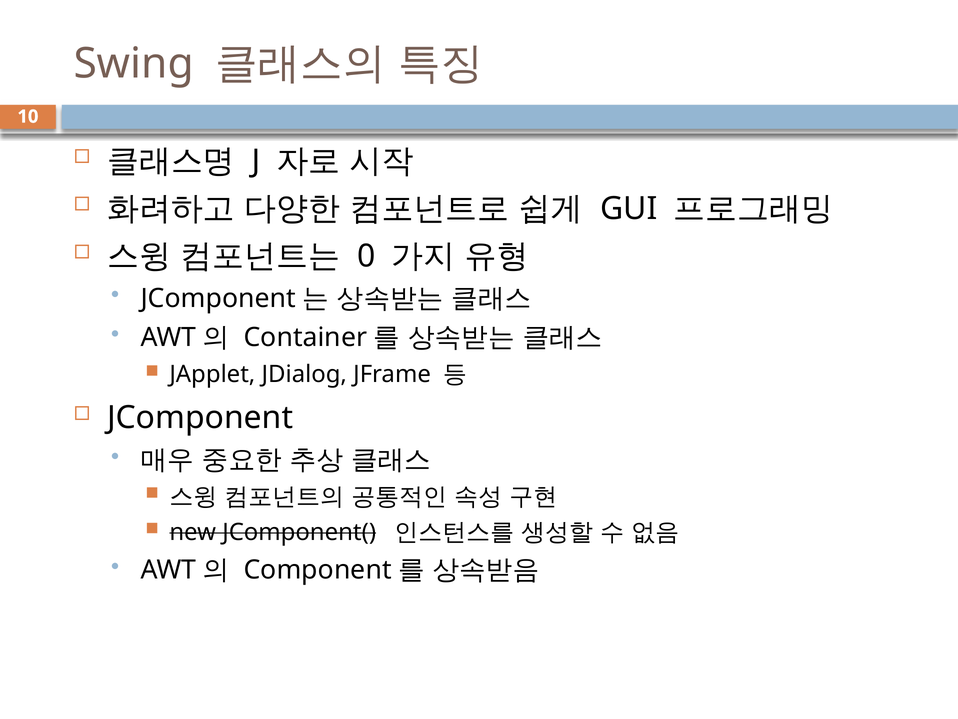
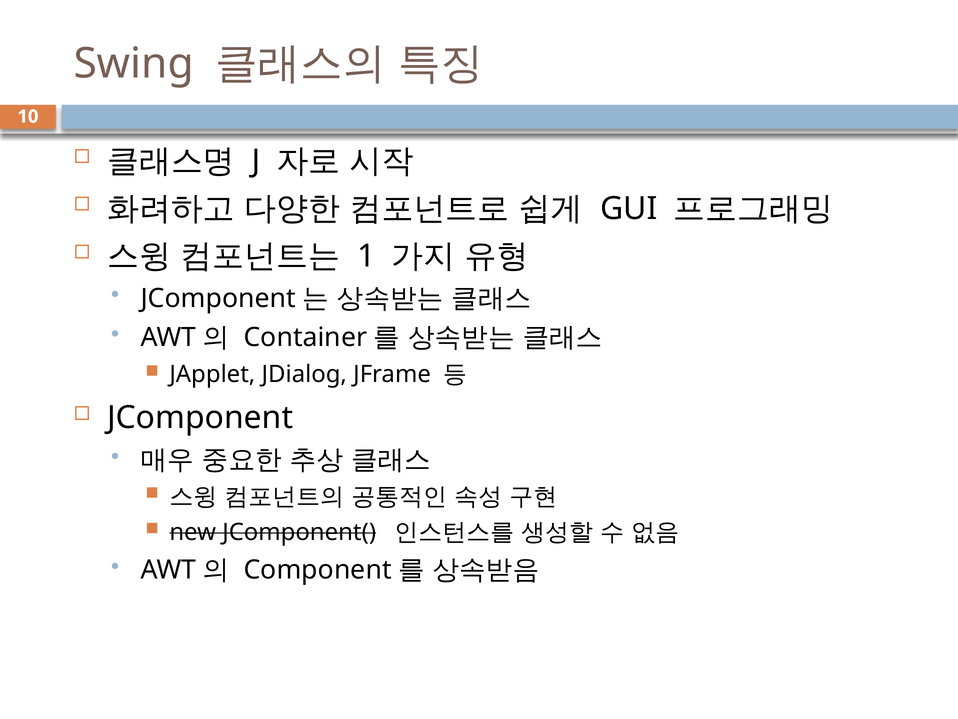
0: 0 -> 1 (366, 256)
